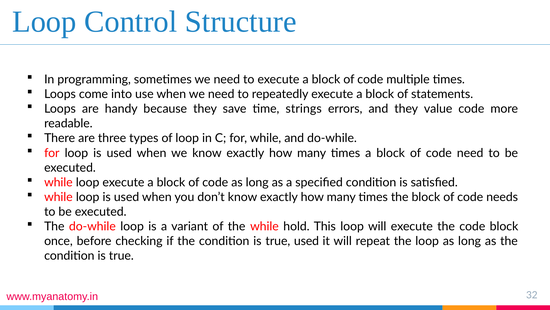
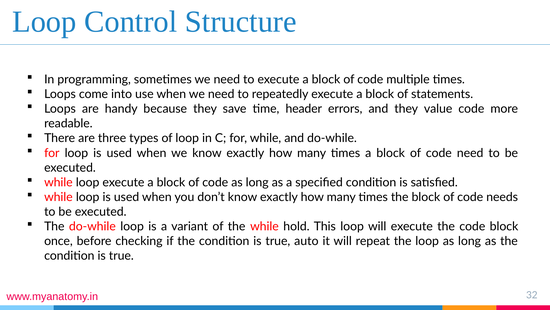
strings: strings -> header (304, 109)
true used: used -> auto (306, 241)
